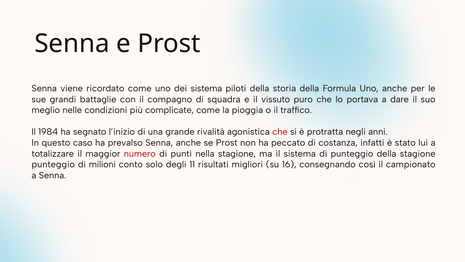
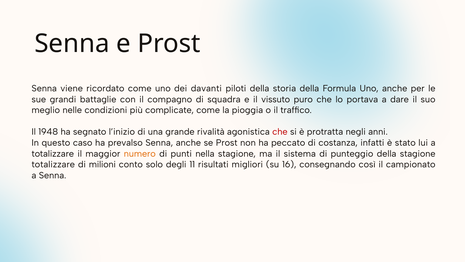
dei sistema: sistema -> davanti (206, 88)
1984: 1984 -> 1948 (48, 132)
numero colour: red -> orange (140, 153)
punteggio: punteggio -> totalizzare (53, 164)
